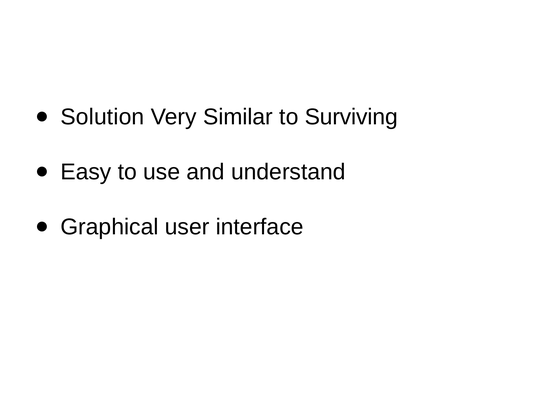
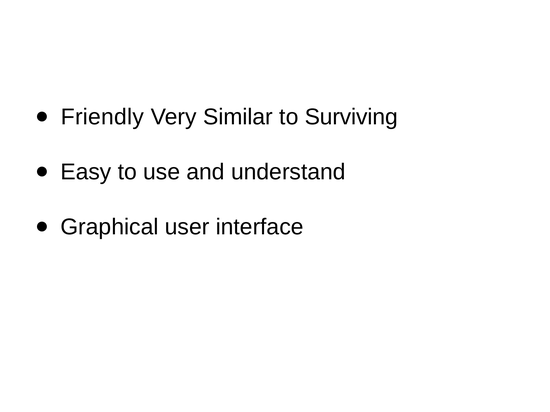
Solution: Solution -> Friendly (102, 117)
